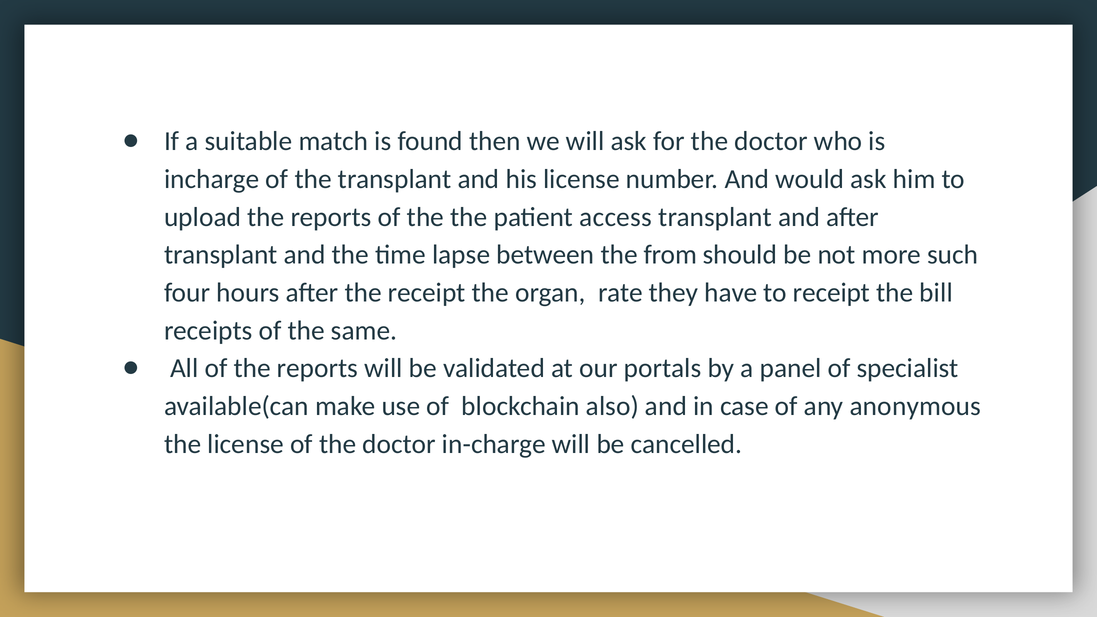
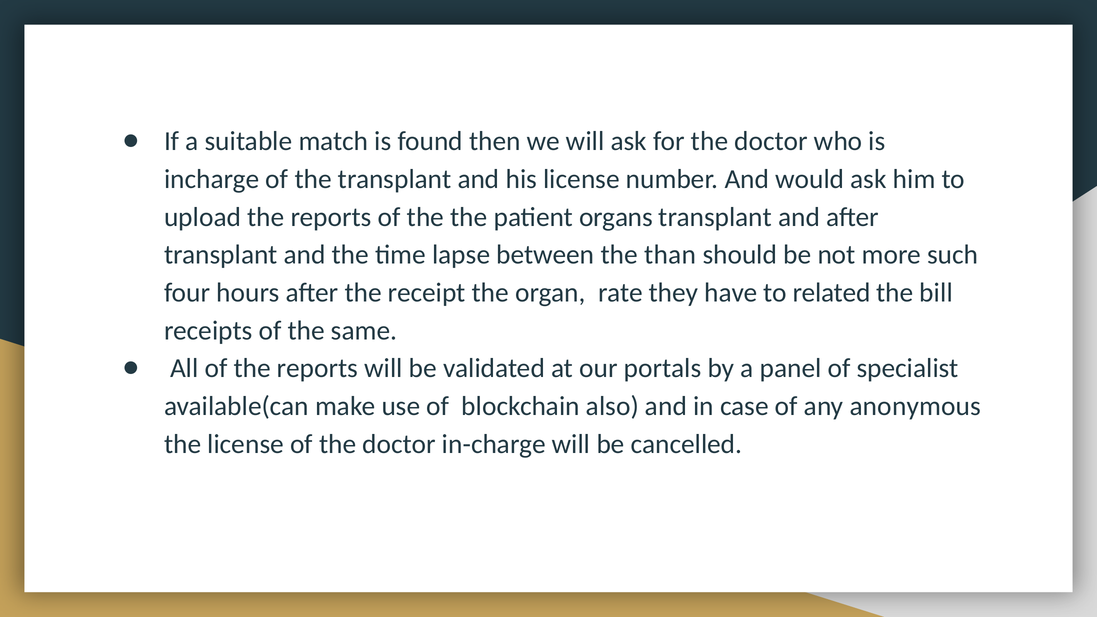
access: access -> organs (616, 217)
from: from -> than (670, 255)
to receipt: receipt -> related (832, 293)
